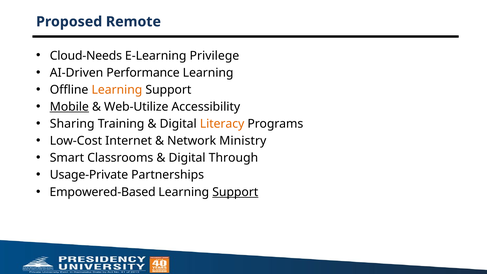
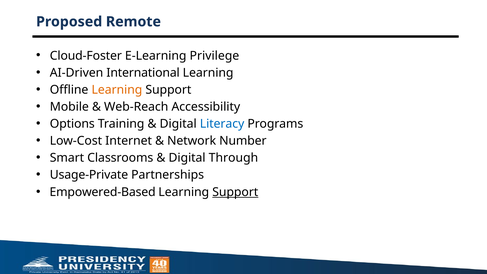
Cloud-Needs: Cloud-Needs -> Cloud-Foster (86, 56)
Performance: Performance -> International (143, 73)
Mobile underline: present -> none (69, 107)
Web-Utilize: Web-Utilize -> Web-Reach (136, 107)
Sharing: Sharing -> Options (72, 124)
Literacy colour: orange -> blue (222, 124)
Ministry: Ministry -> Number (243, 141)
